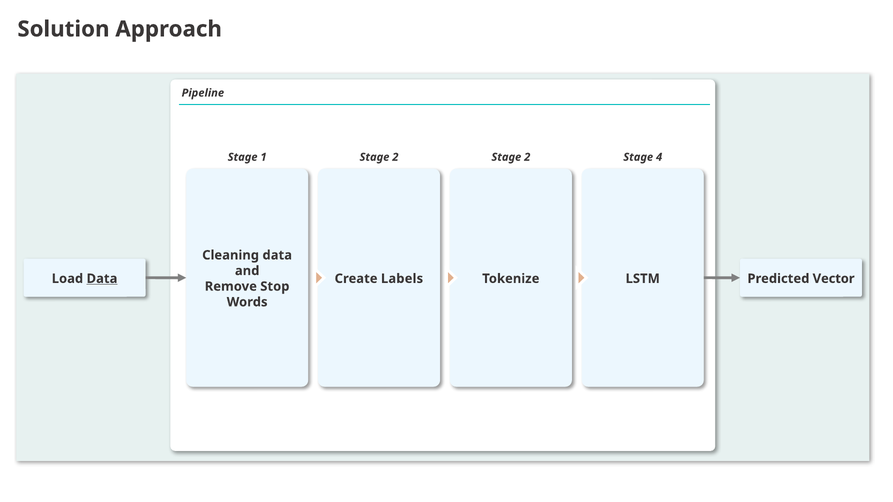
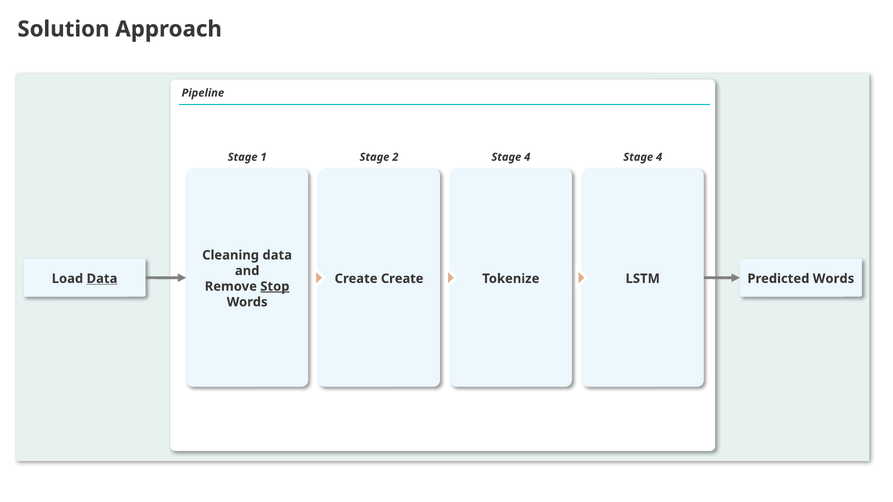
2 Stage 2: 2 -> 4 (527, 157)
Create Labels: Labels -> Create (402, 279)
Predicted Vector: Vector -> Words (834, 279)
Stop underline: none -> present (275, 287)
